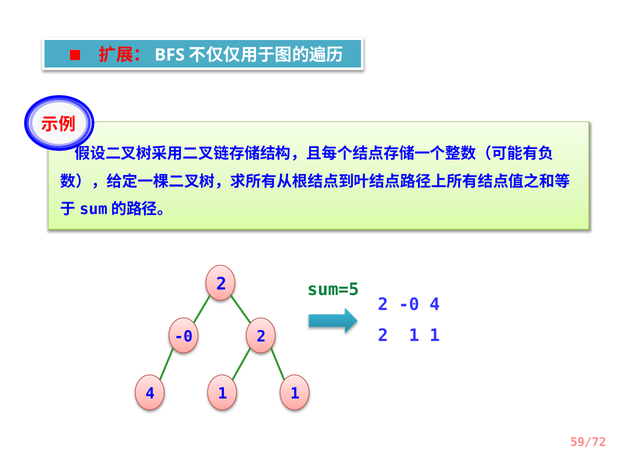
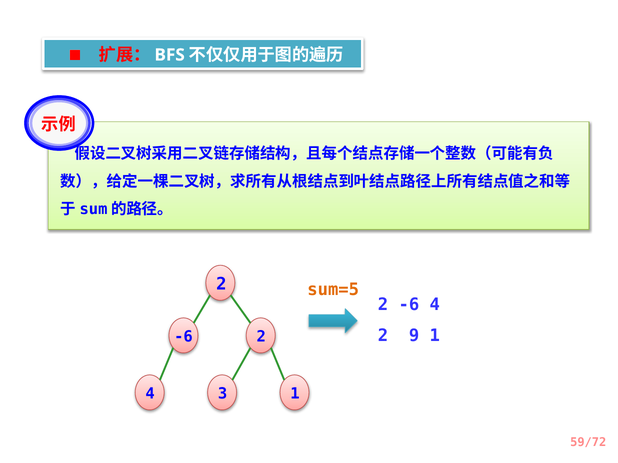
sum=5 colour: green -> orange (333, 290)
-0: -0 -> -6 (409, 305)
2 1: 1 -> 9 (414, 336)
-0: -0 -> -6 (183, 337)
4 1: 1 -> 3 (223, 394)
